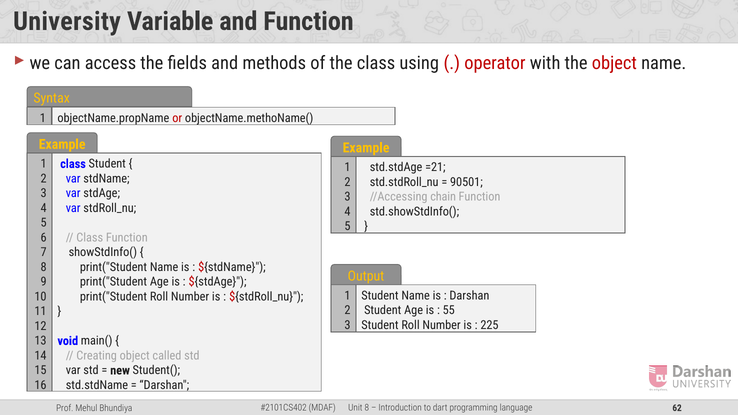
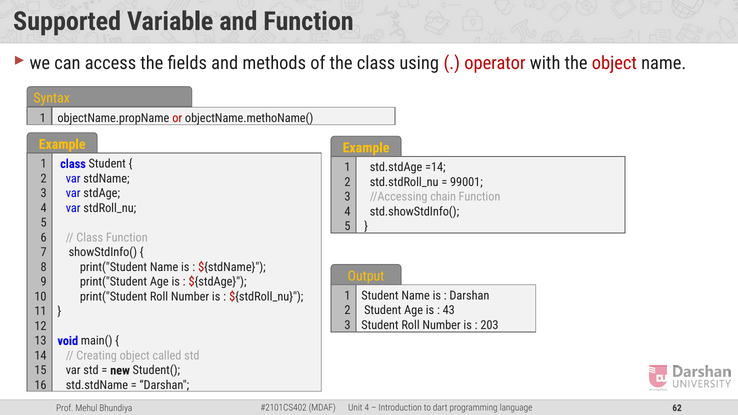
University: University -> Supported (67, 21)
=21: =21 -> =14 (435, 167)
90501: 90501 -> 99001 (466, 182)
55: 55 -> 43 (449, 310)
225: 225 -> 203 (489, 325)
8: 8 -> 4 (367, 408)
